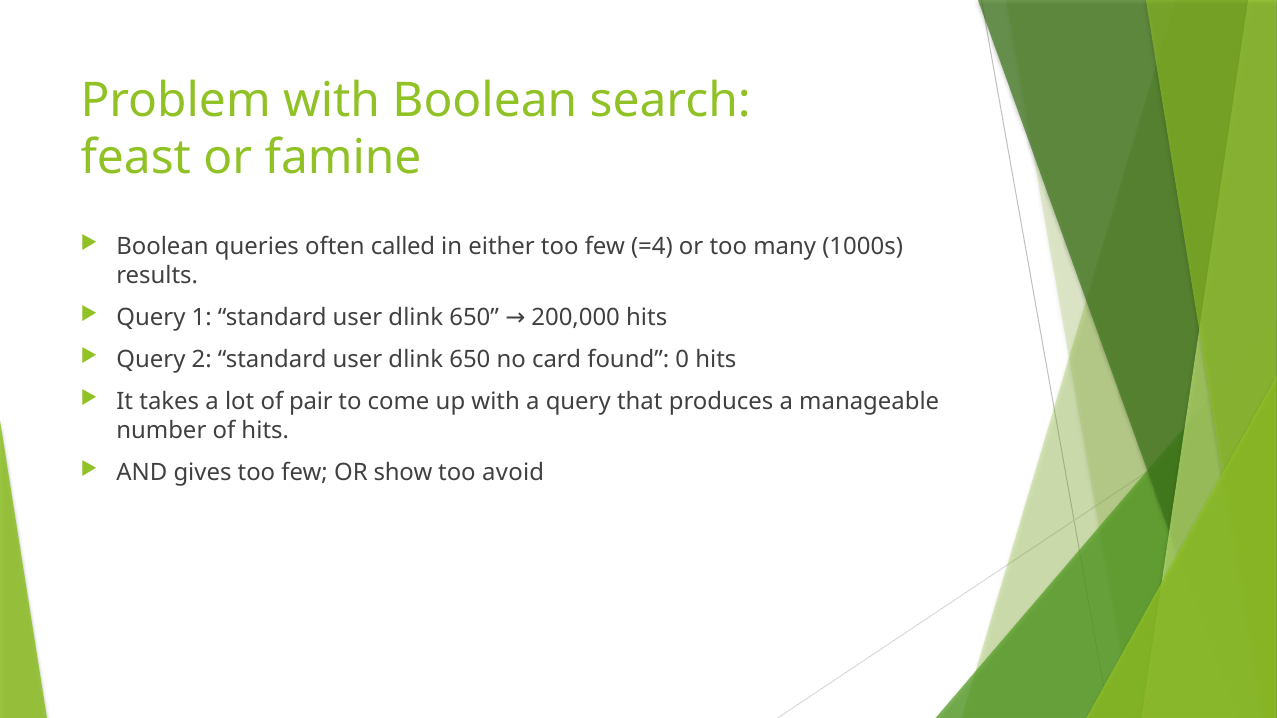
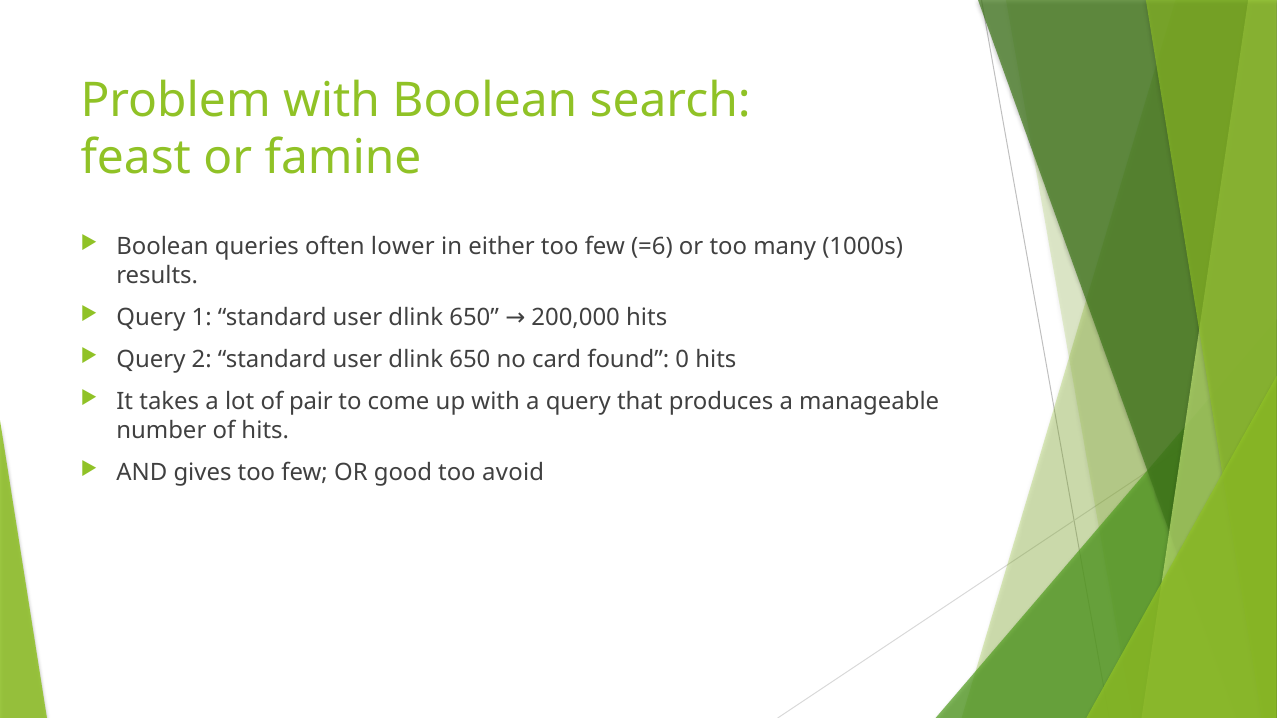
called: called -> lower (403, 247)
=4: =4 -> =6 (652, 247)
show: show -> good (403, 473)
